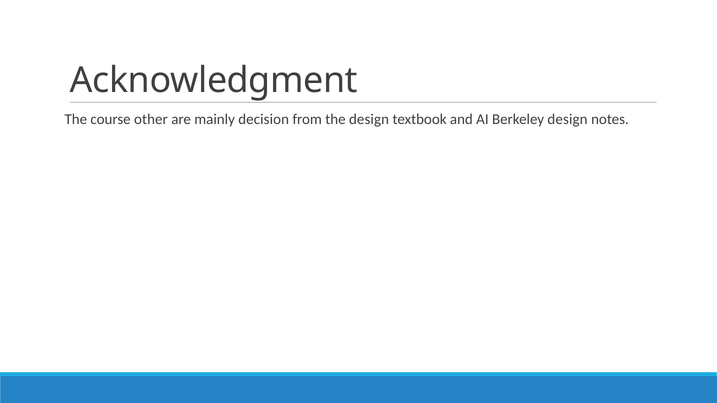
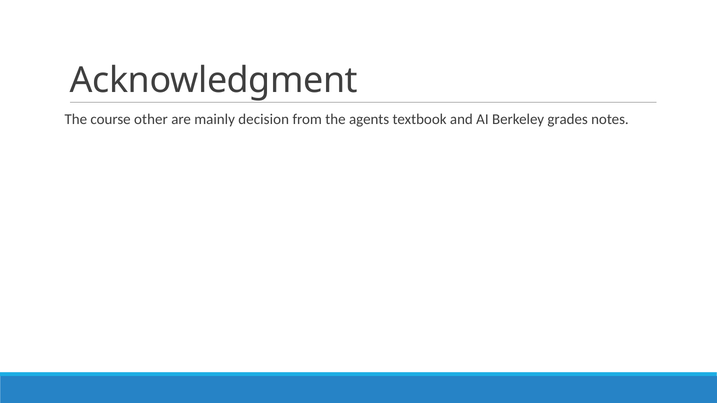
the design: design -> agents (369, 119)
Berkeley design: design -> grades (568, 119)
